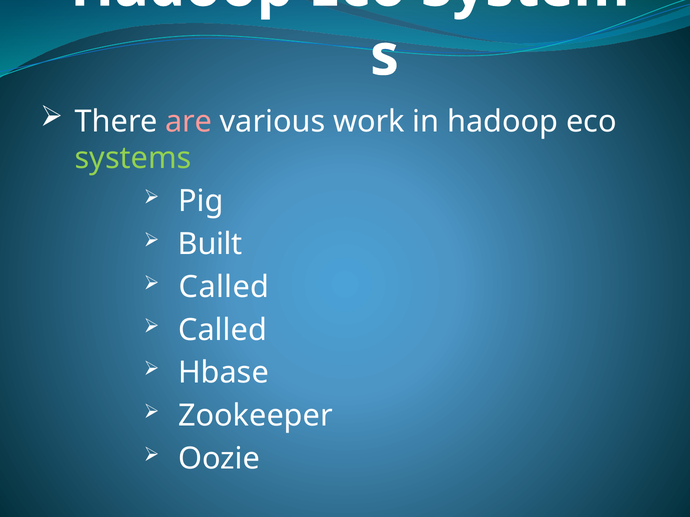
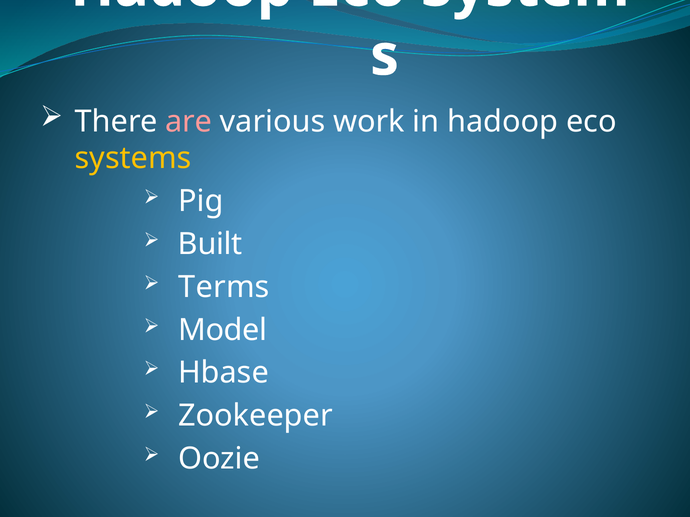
systems colour: light green -> yellow (133, 158)
Called: Called -> Terms (224, 287)
Called: Called -> Model (223, 330)
